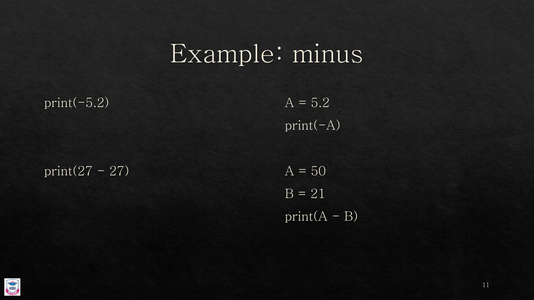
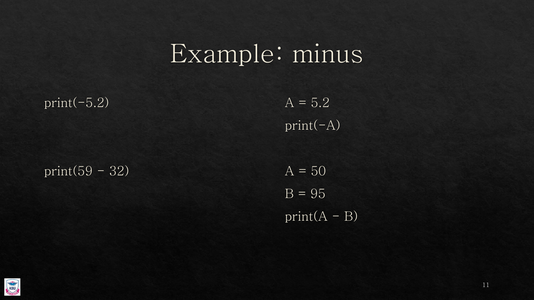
print(27: print(27 -> print(59 (68, 171)
27: 27 -> 32 (119, 171)
21: 21 -> 95 (318, 194)
